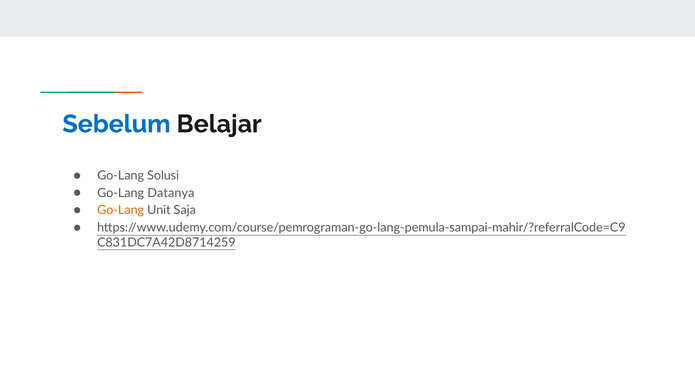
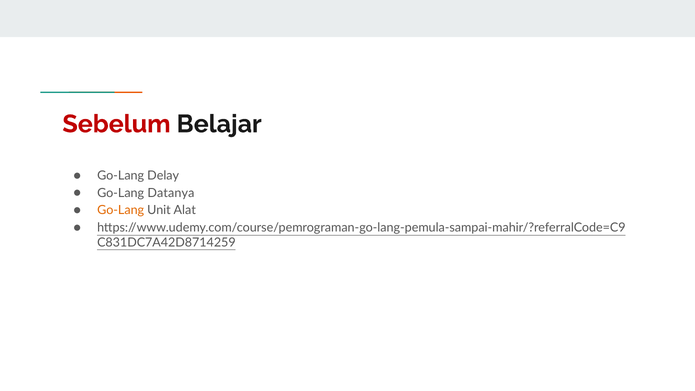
Sebelum colour: blue -> red (116, 124)
Solusi: Solusi -> Delay (163, 176)
Saja: Saja -> Alat (185, 210)
